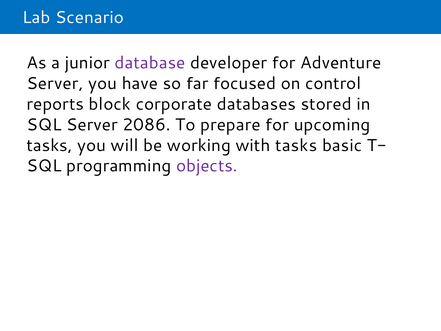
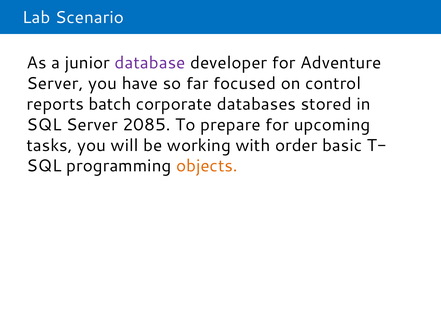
block: block -> batch (110, 104)
2086: 2086 -> 2085 (147, 125)
with tasks: tasks -> order (296, 145)
objects colour: purple -> orange (207, 166)
